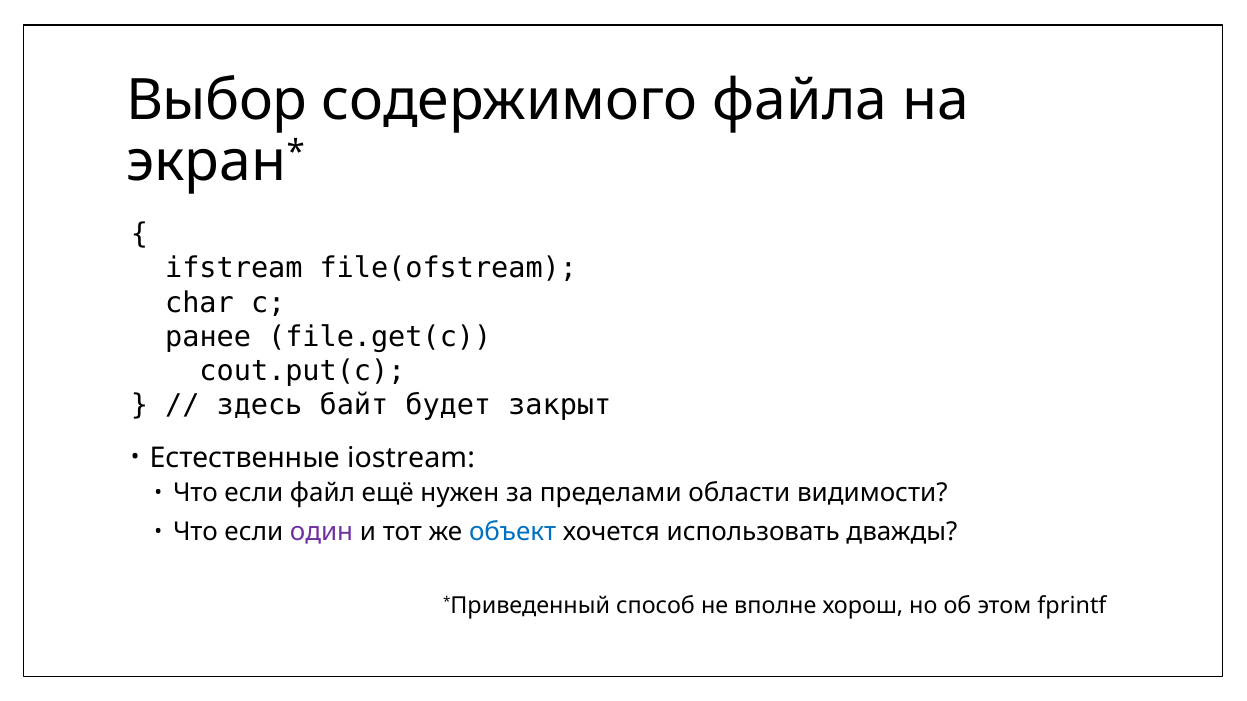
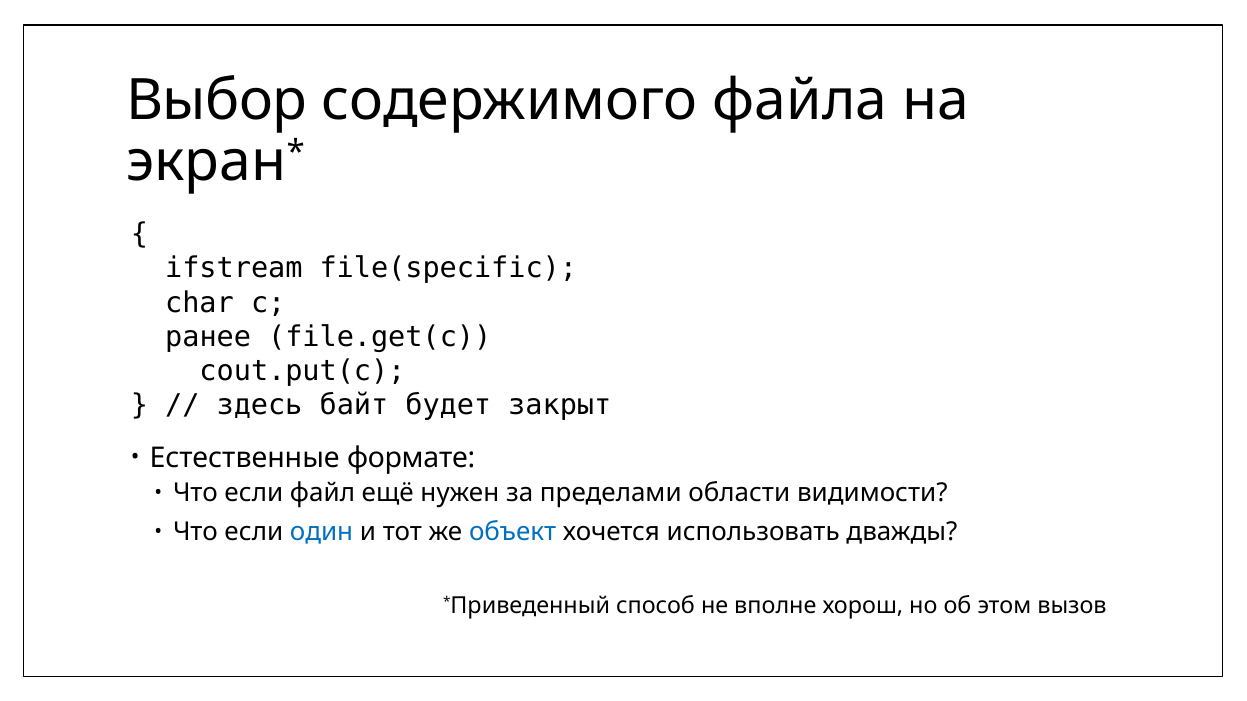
file(ofstream: file(ofstream -> file(specific (448, 269)
iostream: iostream -> формате (411, 458)
один colour: purple -> blue (322, 532)
fprintf: fprintf -> вызов (1072, 606)
